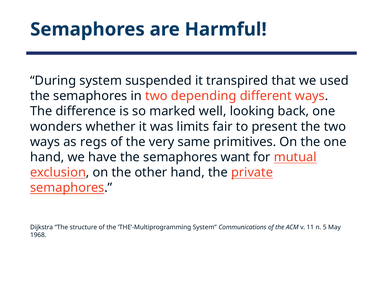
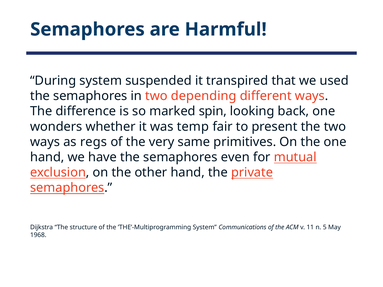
well: well -> spin (213, 111)
limits: limits -> temp (193, 127)
want: want -> even (235, 157)
